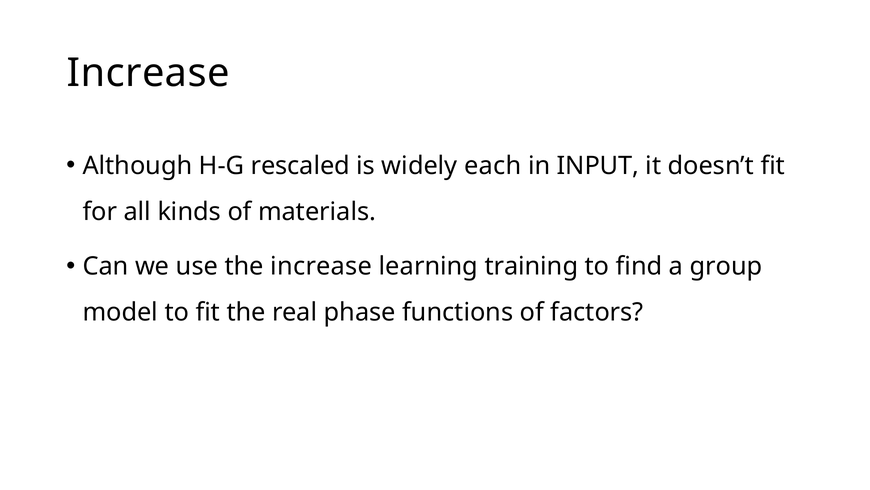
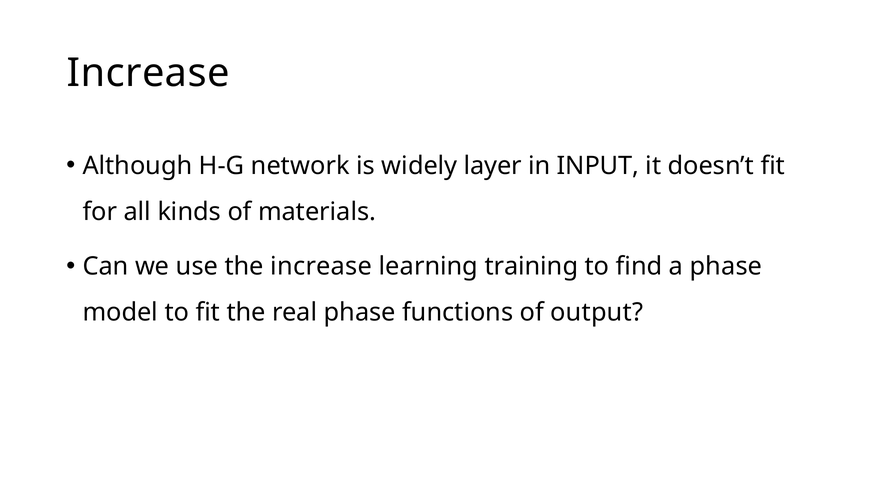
rescaled: rescaled -> network (300, 166)
each: each -> layer (493, 166)
a group: group -> phase (726, 266)
factors: factors -> output (597, 312)
